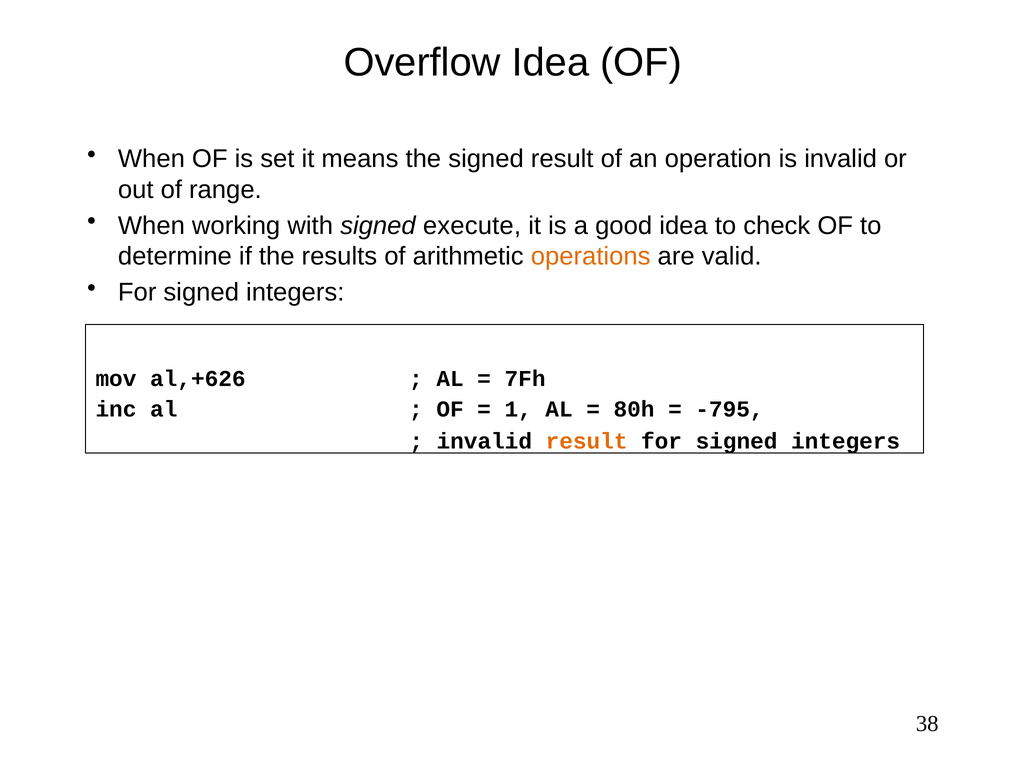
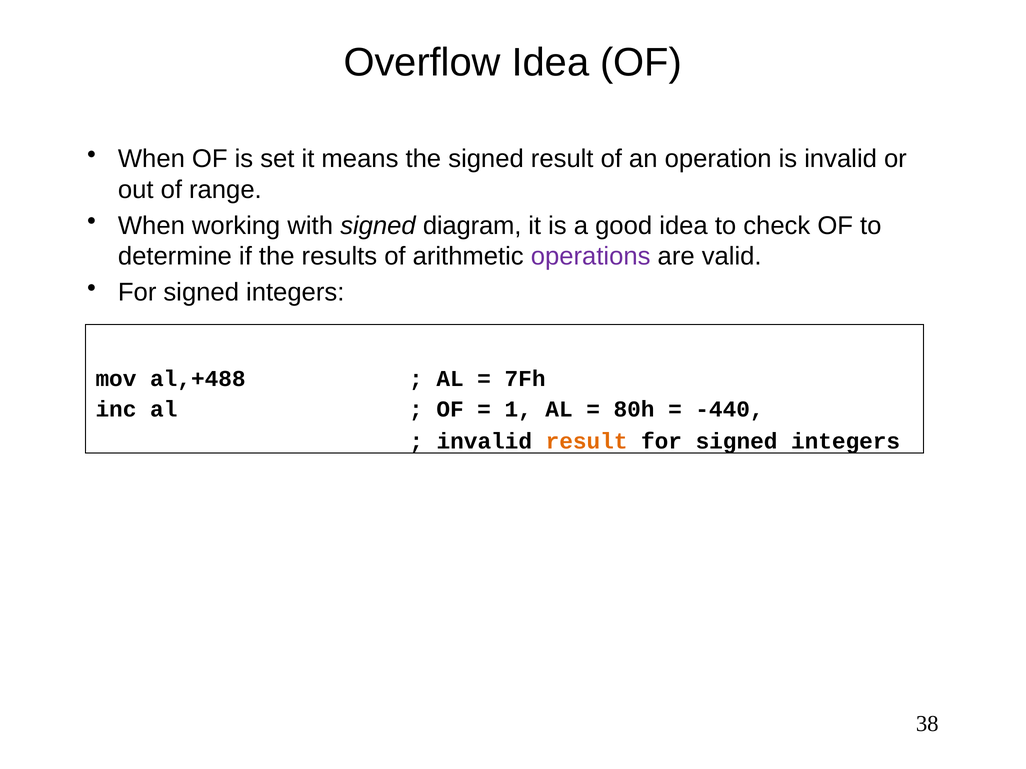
execute: execute -> diagram (472, 226)
operations colour: orange -> purple (591, 257)
al,+626: al,+626 -> al,+488 (198, 379)
-795: -795 -> -440 (729, 410)
